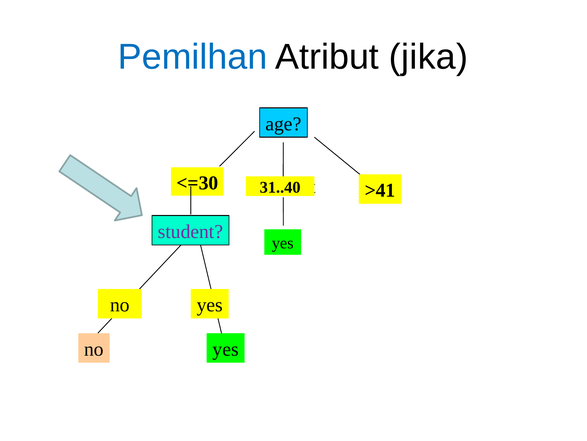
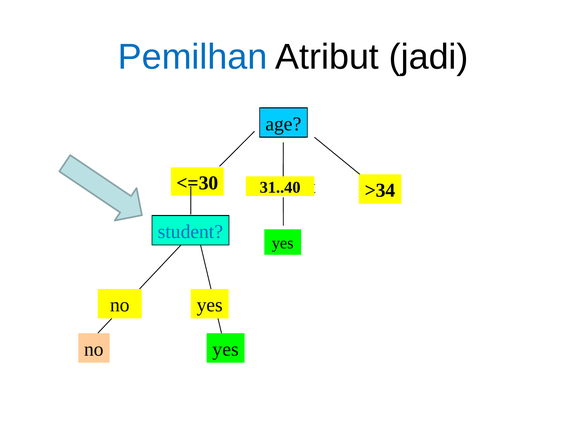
jika: jika -> jadi (429, 57)
>41: >41 -> >34 (380, 190)
student colour: purple -> blue (191, 231)
